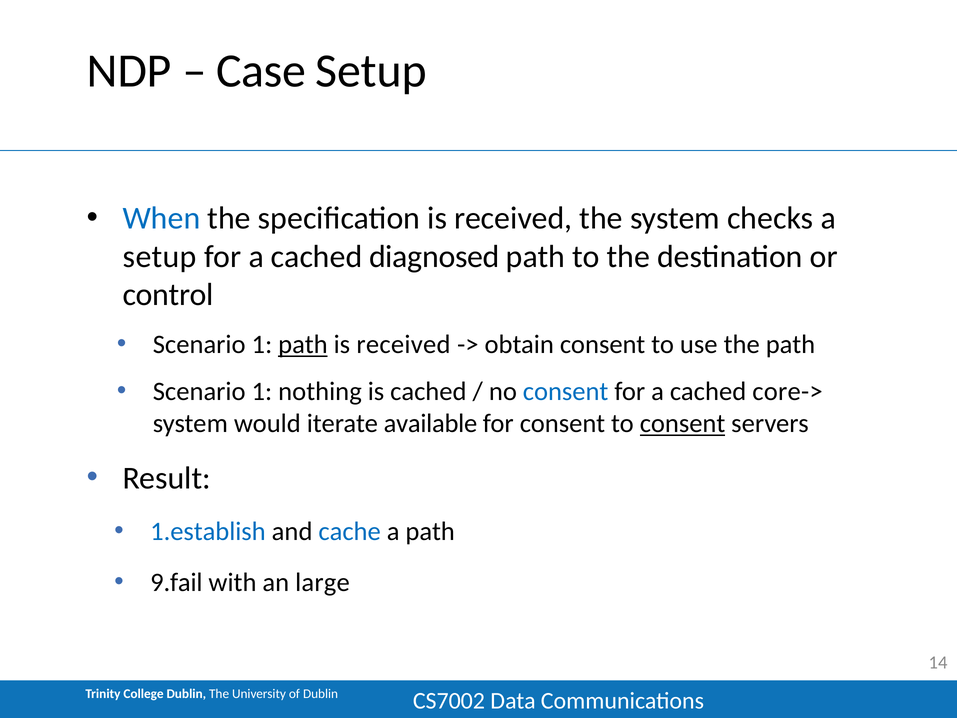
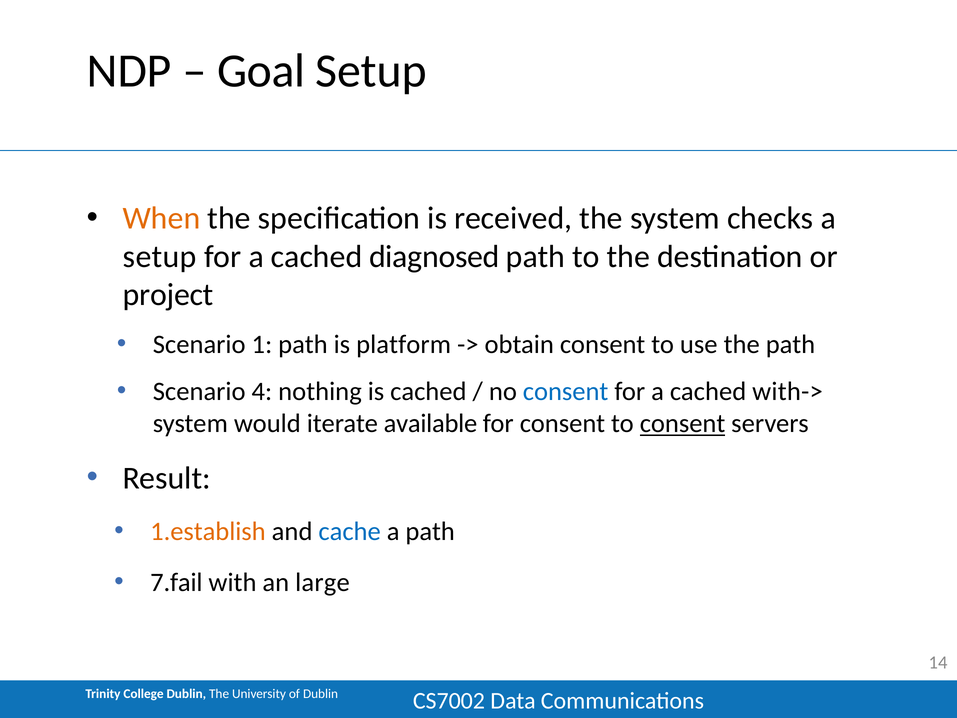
Case: Case -> Goal (261, 71)
When colour: blue -> orange (161, 218)
control: control -> project (168, 295)
path underline: present -> none (303, 345)
received: received -> platform (404, 345)
1: 1 -> 4 (262, 392)
core->: core-> -> with-> (787, 392)
1.establish colour: blue -> orange (208, 531)
9.fail: 9.fail -> 7.fail (176, 582)
